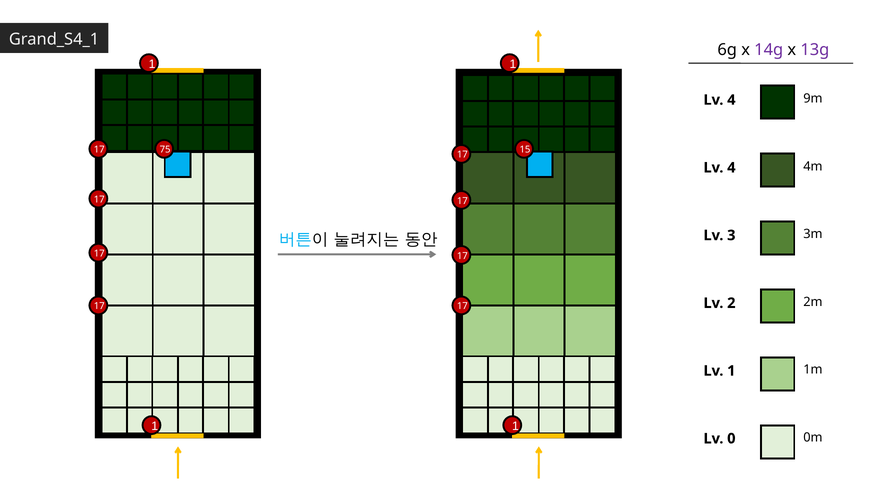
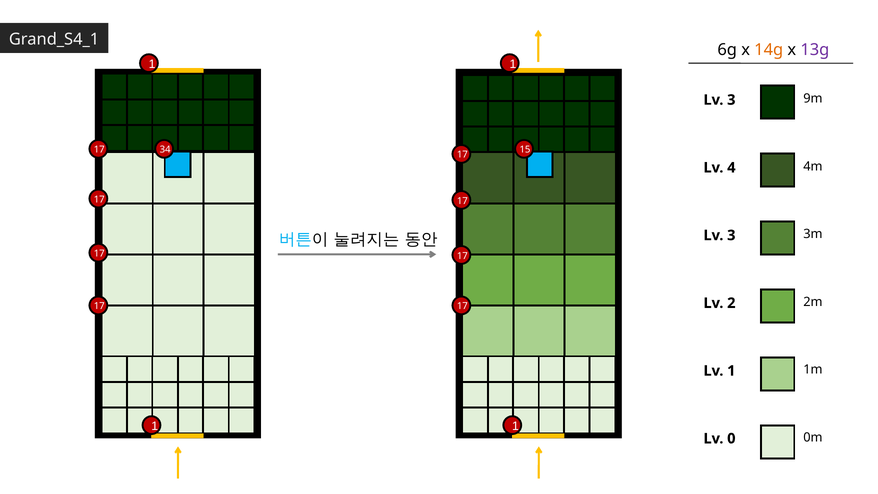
14g colour: purple -> orange (769, 50)
4: 4 -> 3 (731, 100)
75: 75 -> 34 (165, 150)
